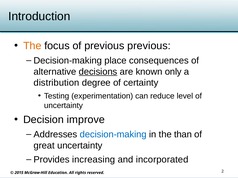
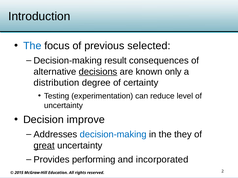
The colour: orange -> blue (32, 46)
previous previous: previous -> selected (149, 46)
place: place -> result (116, 61)
than: than -> they (183, 135)
great underline: none -> present (44, 146)
increasing: increasing -> performing (94, 160)
